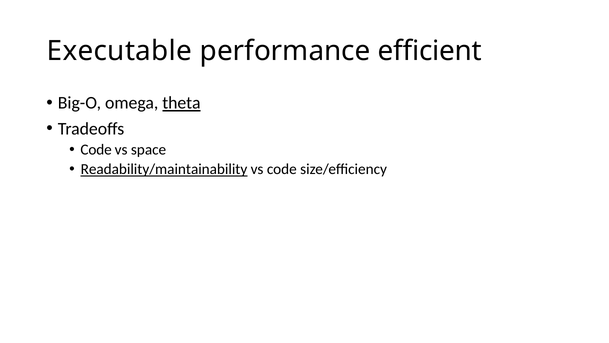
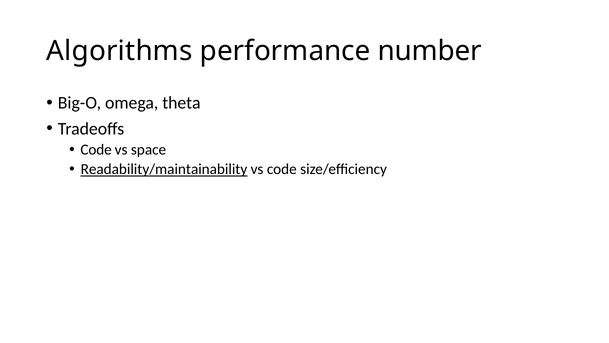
Executable: Executable -> Algorithms (120, 51)
efficient: efficient -> number (430, 51)
theta underline: present -> none (181, 103)
